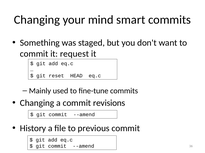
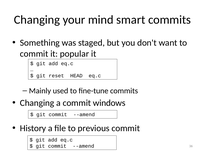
request: request -> popular (75, 54)
revisions: revisions -> windows (109, 103)
